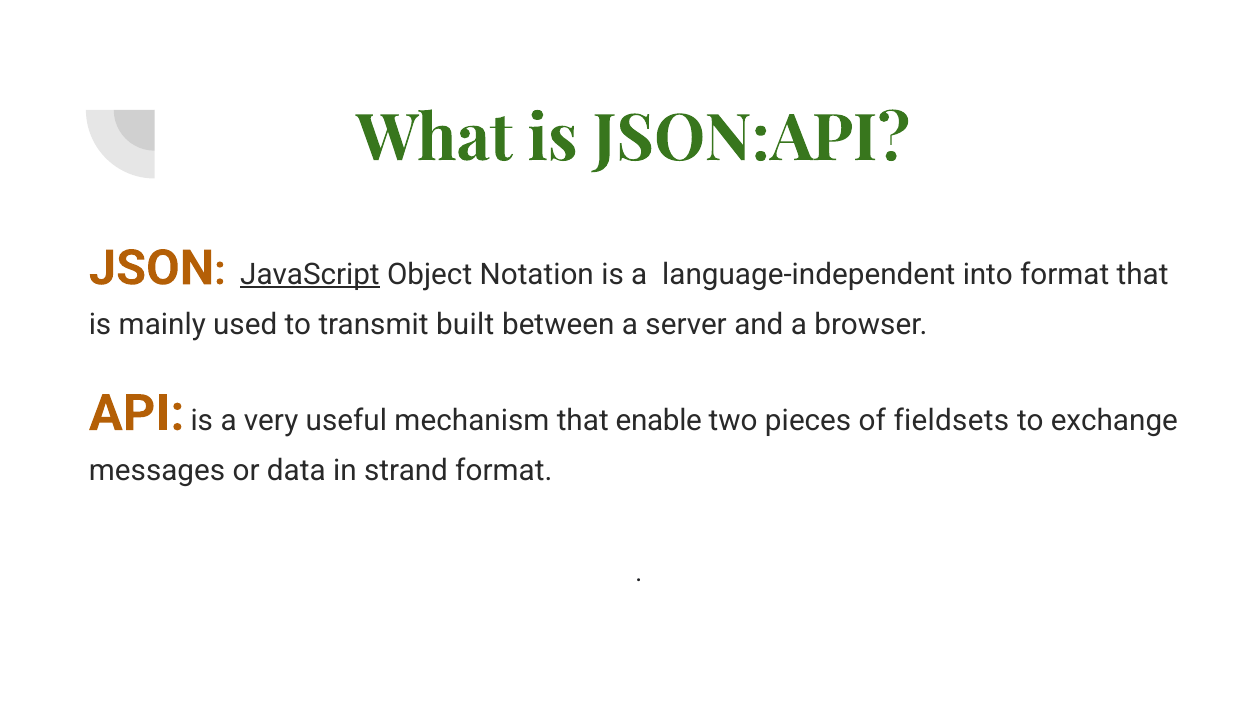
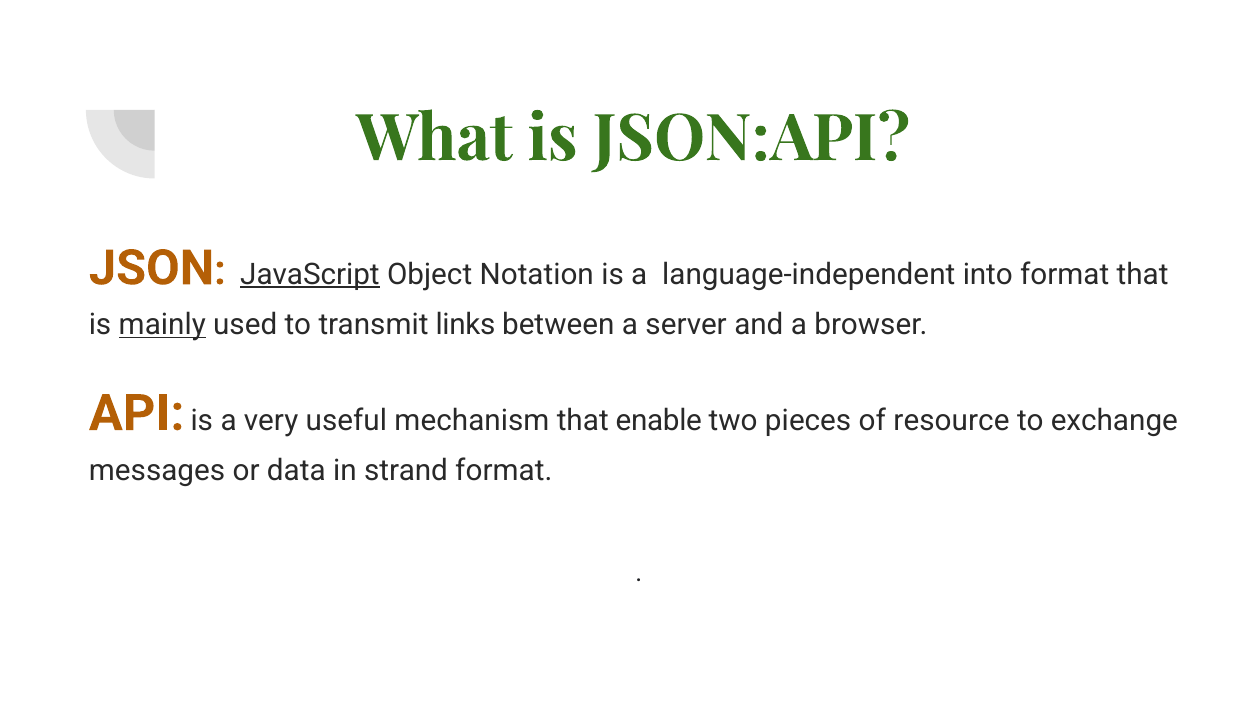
mainly underline: none -> present (162, 324)
built: built -> links (465, 324)
fieldsets: fieldsets -> resource (951, 420)
